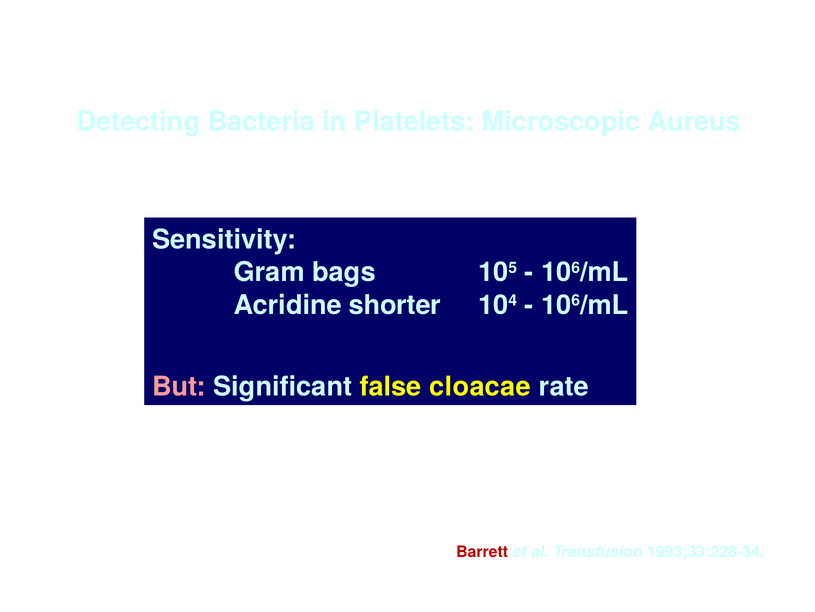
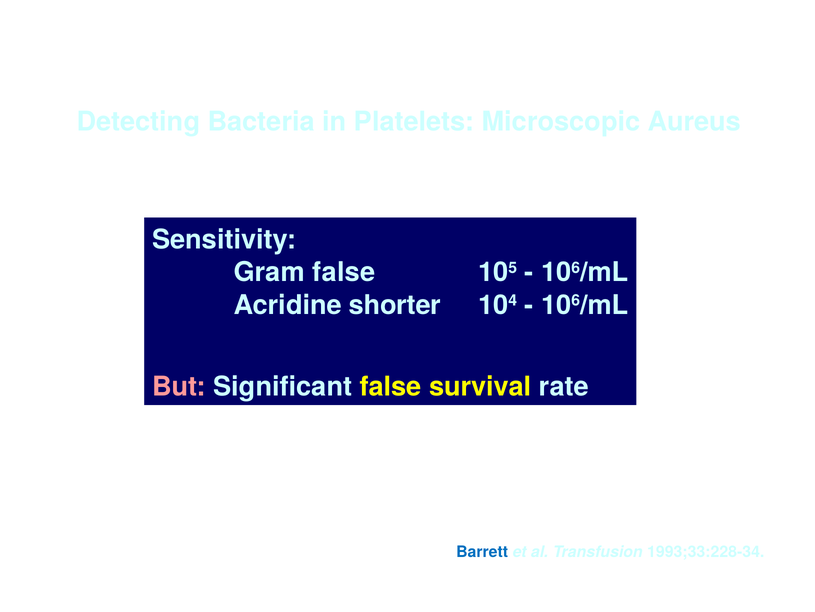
Gram bags: bags -> false (344, 272)
cloacae: cloacae -> survival (480, 386)
Barrett colour: red -> blue (482, 551)
